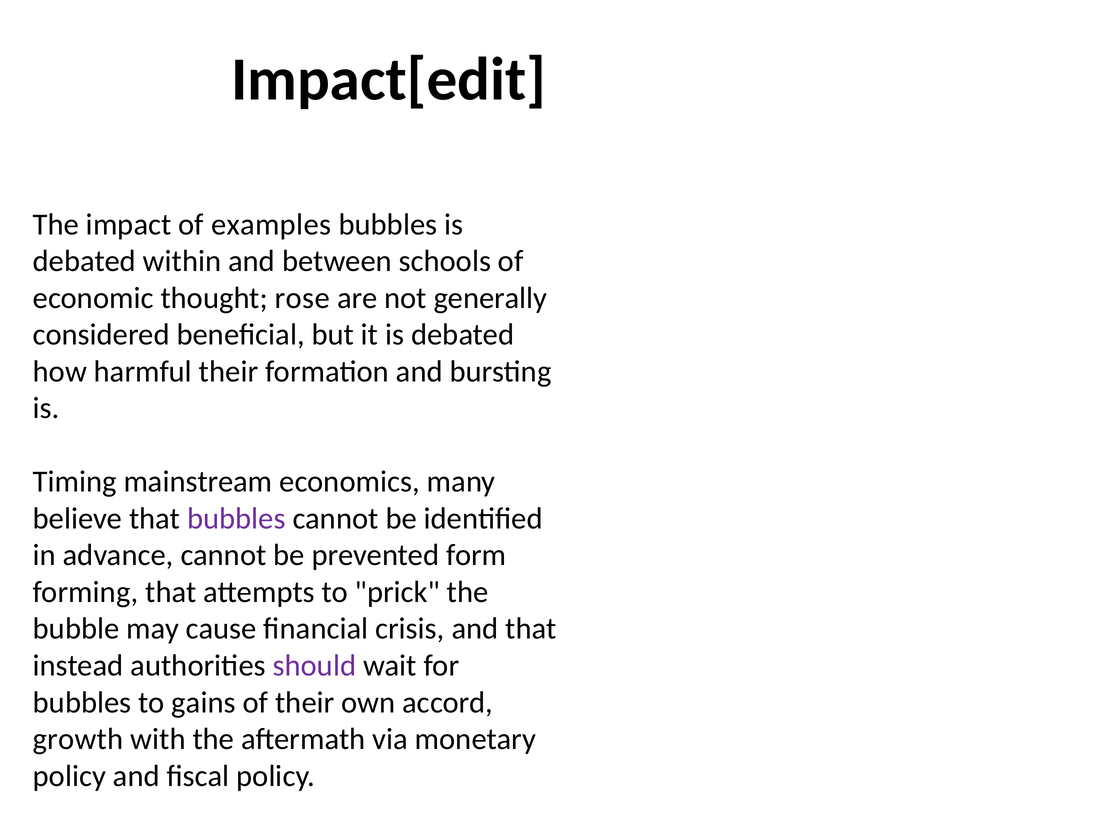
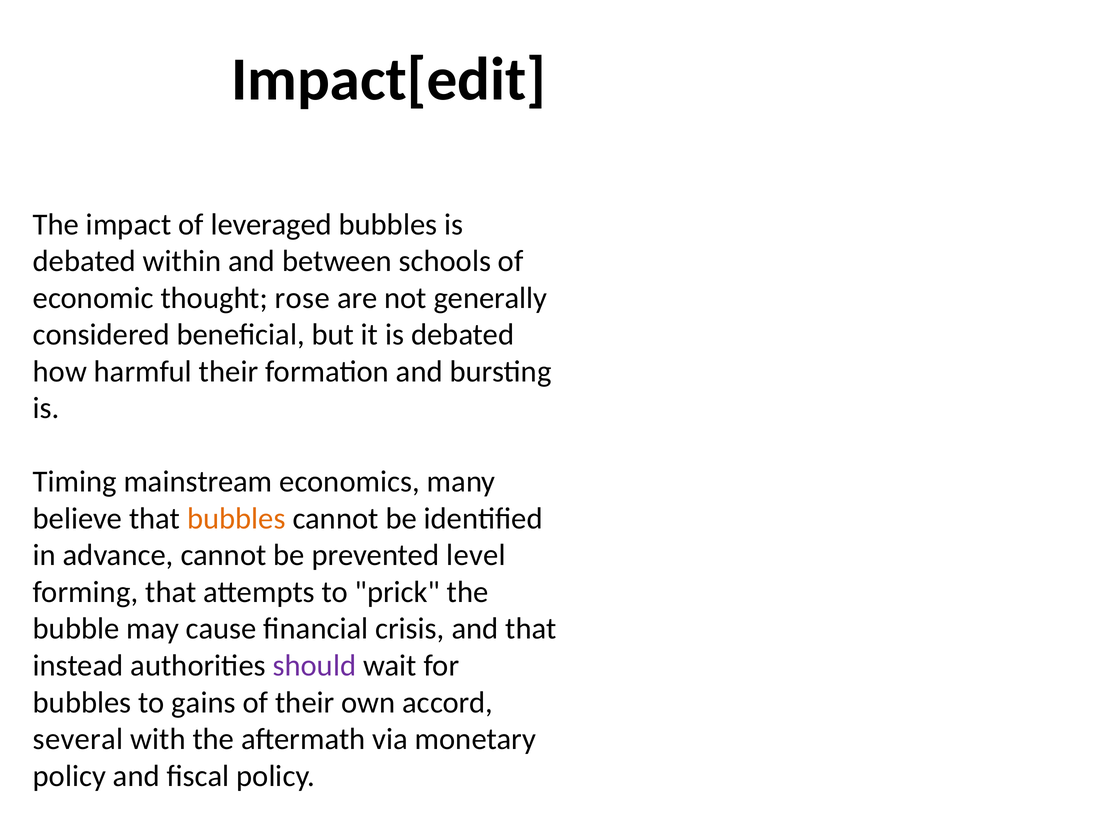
examples: examples -> leveraged (271, 224)
bubbles colour: purple -> orange (236, 518)
form: form -> level (476, 555)
growth: growth -> several (78, 739)
